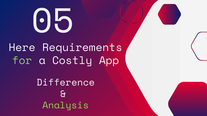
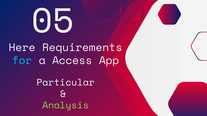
for colour: light green -> light blue (22, 61)
Costly: Costly -> Access (72, 61)
Difference: Difference -> Particular (66, 83)
